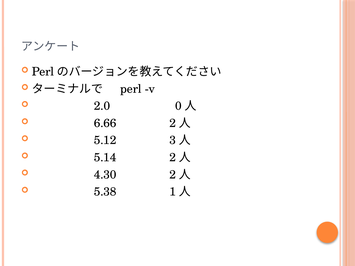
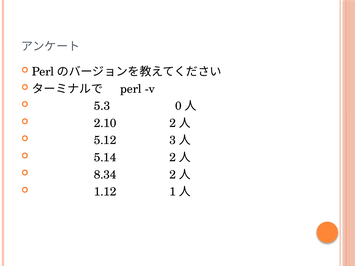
2.0: 2.0 -> 5.3 (102, 106)
6.66: 6.66 -> 2.10 (105, 123)
4.30: 4.30 -> 8.34 (105, 175)
5.38: 5.38 -> 1.12 (105, 192)
